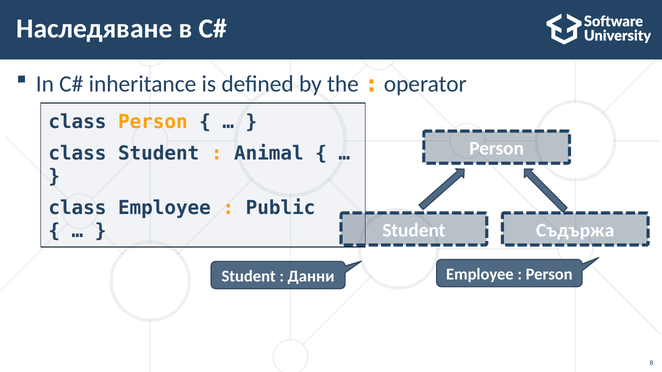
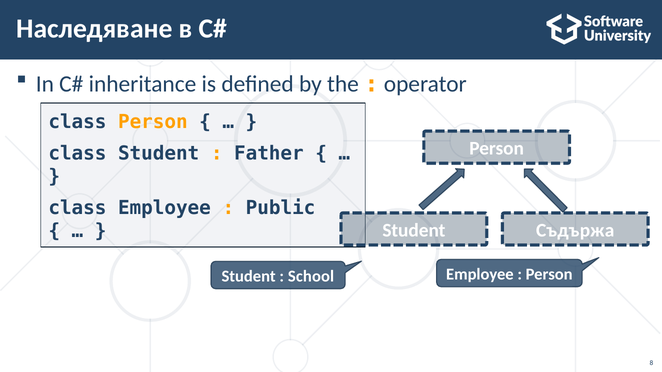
Animal: Animal -> Father (269, 153)
Данни: Данни -> School (311, 276)
